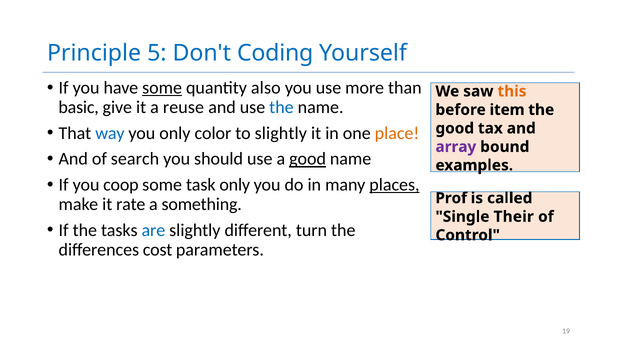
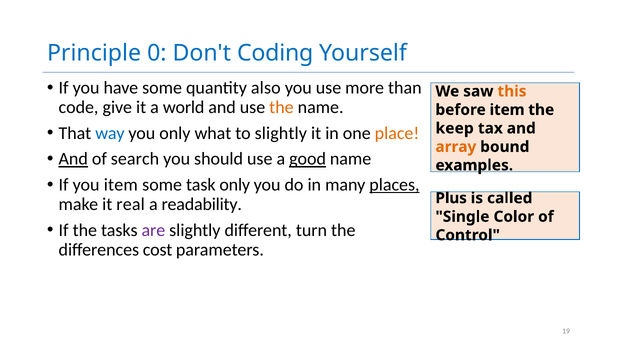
5: 5 -> 0 (157, 53)
some underline: present -> none (162, 88)
basic: basic -> code (79, 107)
reuse: reuse -> world (184, 107)
the colour: blue -> orange (281, 107)
color: color -> what (213, 133)
good: good -> keep (455, 128)
array colour: purple -> orange (456, 147)
And underline: none -> present (73, 159)
you coop: coop -> item (121, 185)
Prof: Prof -> Plus (451, 198)
rate: rate -> real (131, 204)
something: something -> readability (202, 204)
Their: Their -> Color (514, 217)
are colour: blue -> purple (153, 230)
